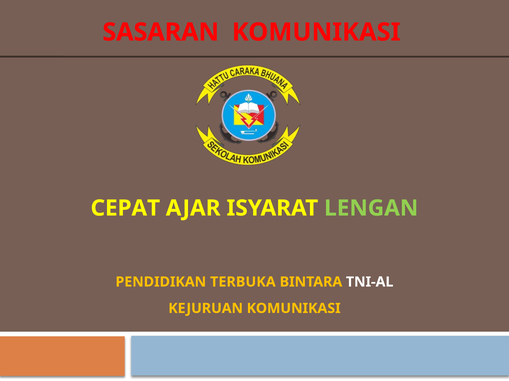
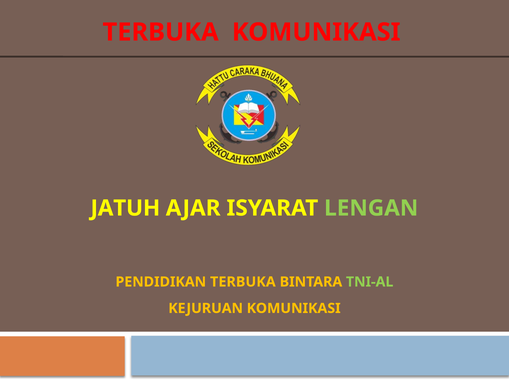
SASARAN: SASARAN -> TERBUKA (161, 32)
CEPAT: CEPAT -> JATUH (125, 209)
TNI-AL colour: white -> light green (370, 282)
